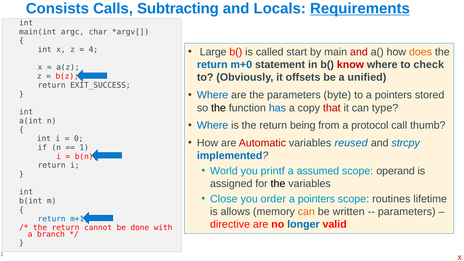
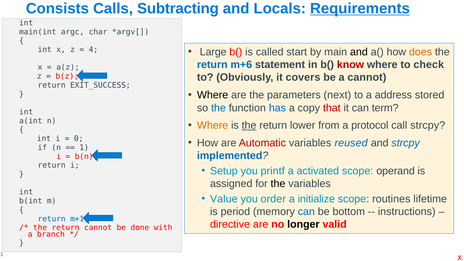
and colour: red -> black (359, 52)
m+0: m+0 -> m+6 (241, 65)
offsets: offsets -> covers (303, 77)
a unified: unified -> cannot (367, 77)
Where colour: blue -> black (213, 95)
byte: byte -> next (337, 95)
to a pointers: pointers -> address (393, 95)
the colour: black -> blue (218, 108)
type: type -> term (385, 108)
Where colour: blue -> orange (213, 125)
the underline: none -> present (249, 125)
being: being -> lower (303, 125)
call thumb: thumb -> strcpy (428, 125)
World: World -> Setup (224, 171)
assumed: assumed -> activated (318, 171)
Close: Close -> Value (224, 199)
pointers: pointers -> initialize (316, 199)
allows: allows -> period (235, 212)
can colour: orange -> blue (306, 212)
written: written -> bottom (349, 212)
parameters: parameters -> instructions (407, 212)
longer colour: blue -> black (303, 224)
